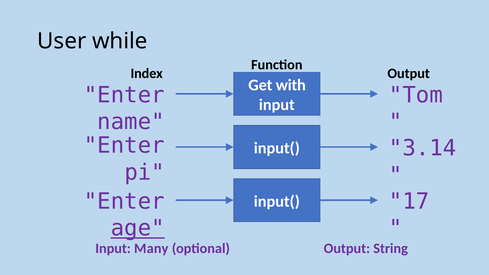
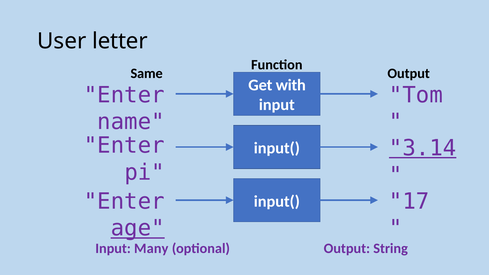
while: while -> letter (120, 41)
Index: Index -> Same (147, 73)
3.14 underline: none -> present (423, 148)
